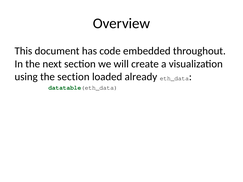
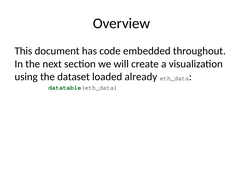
the section: section -> dataset (74, 77)
